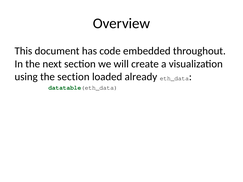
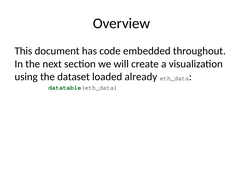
the section: section -> dataset (74, 77)
